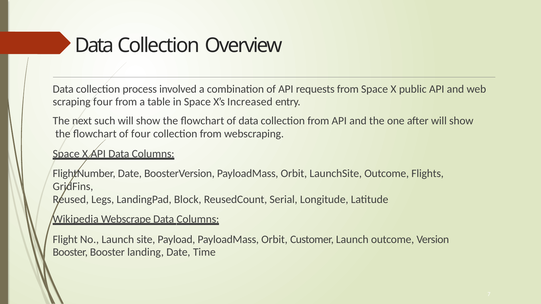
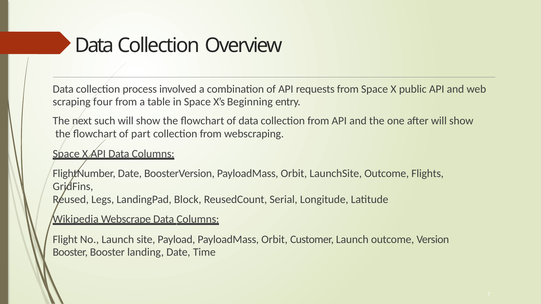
Increased: Increased -> Beginning (250, 102)
of four: four -> part (141, 134)
